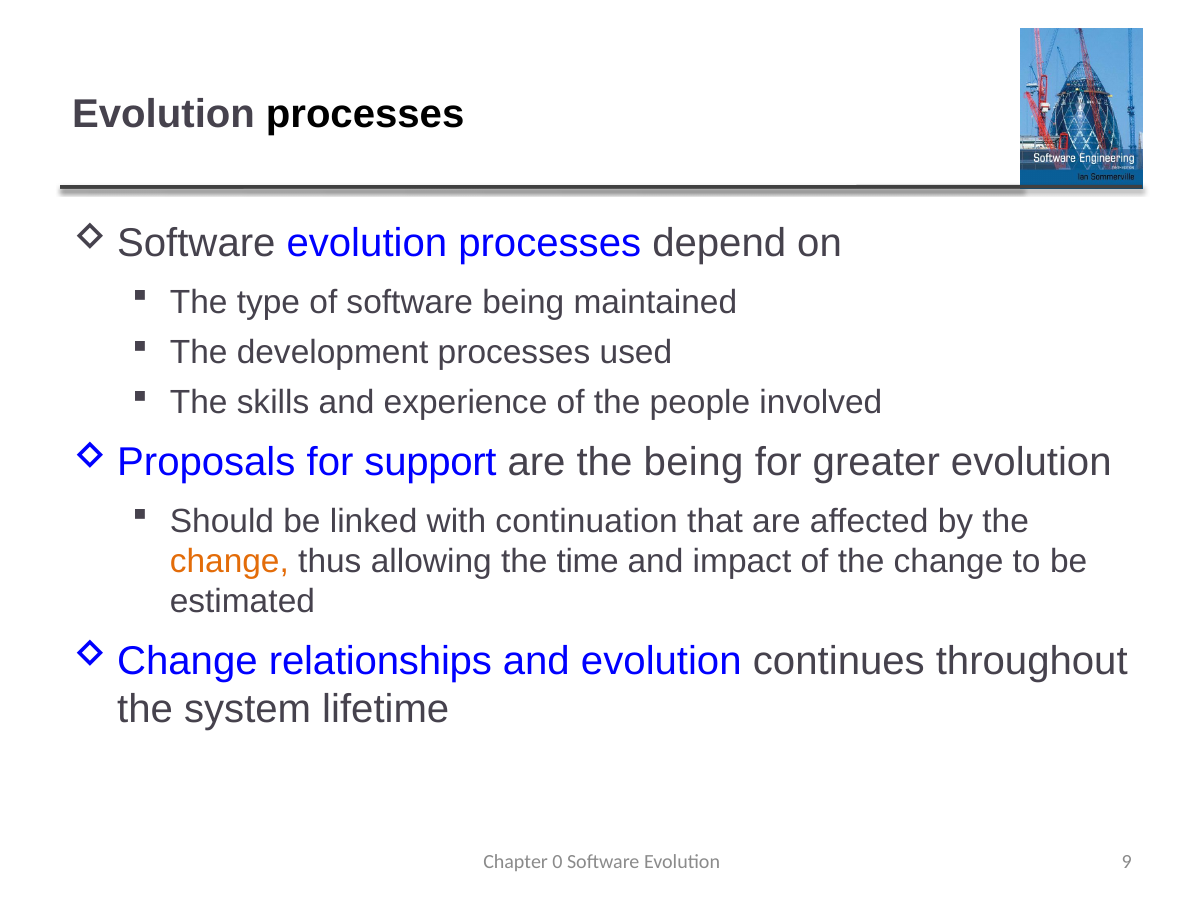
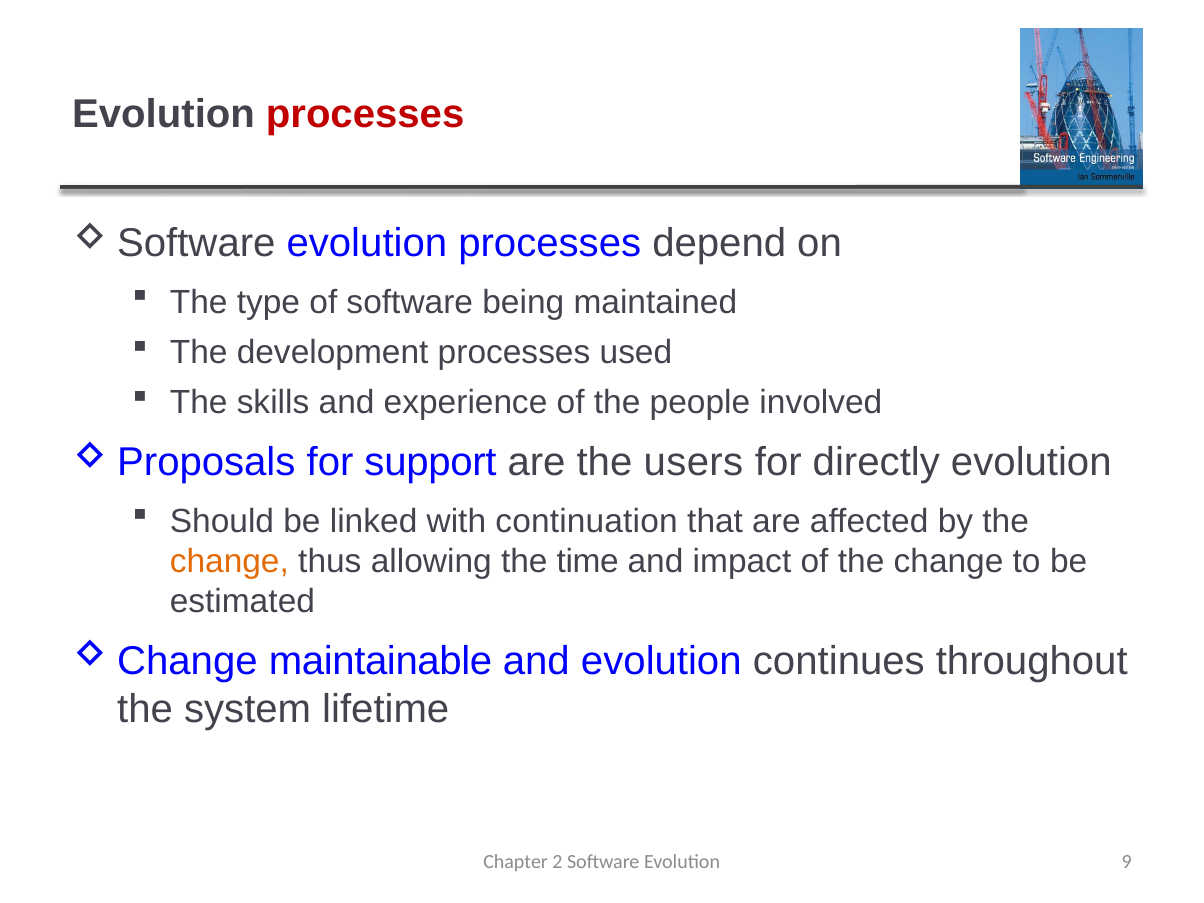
processes colour: black -> red (365, 114)
the being: being -> users (693, 462)
greater: greater -> directly (876, 462)
relationships: relationships -> maintainable (381, 661)
0: 0 -> 2 (557, 862)
